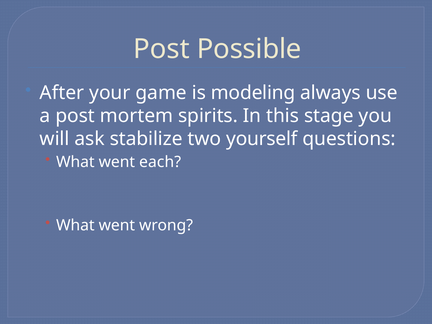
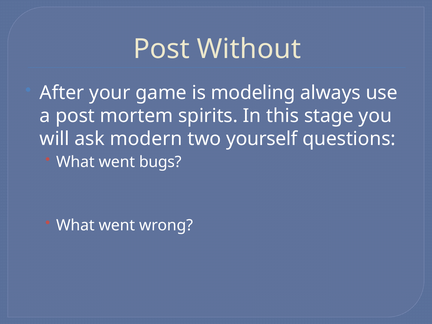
Possible: Possible -> Without (249, 49)
stabilize: stabilize -> modern (146, 139)
each: each -> bugs (160, 162)
